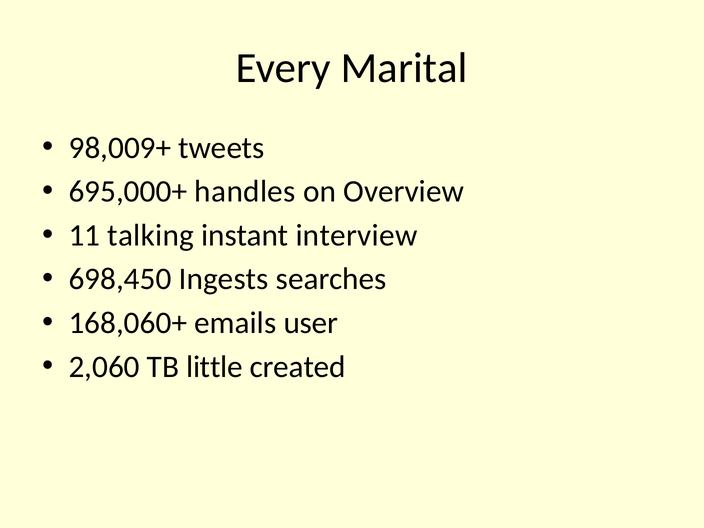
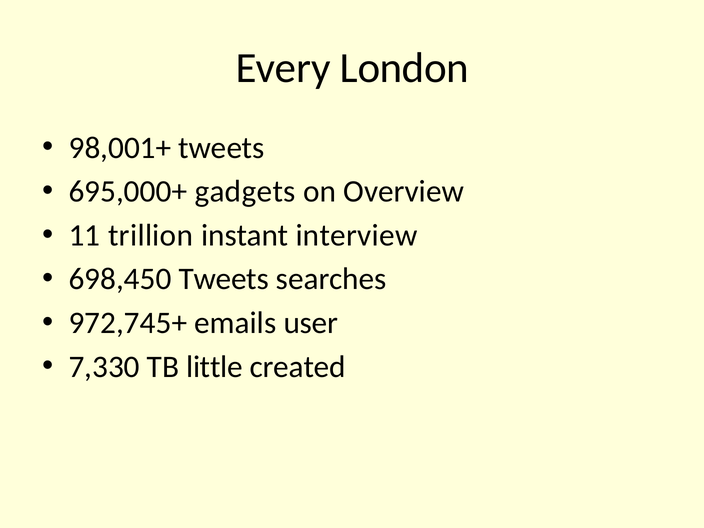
Marital: Marital -> London (404, 68)
98,009+: 98,009+ -> 98,001+ (120, 148)
handles: handles -> gadgets (245, 192)
talking: talking -> trillion (151, 235)
698,450 Ingests: Ingests -> Tweets (224, 279)
168,060+: 168,060+ -> 972,745+ (128, 323)
2,060: 2,060 -> 7,330 (104, 367)
